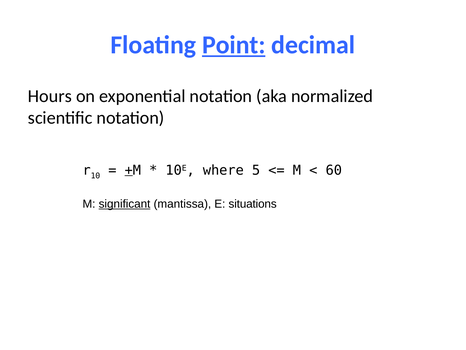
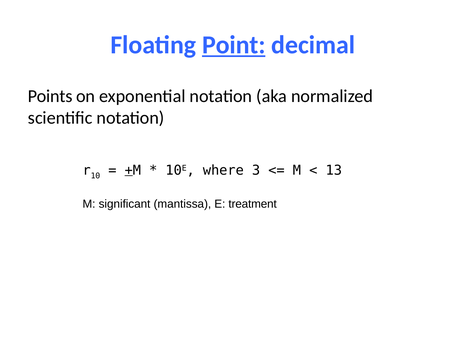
Hours: Hours -> Points (50, 96)
5: 5 -> 3 (256, 170)
60: 60 -> 13 (334, 170)
significant underline: present -> none (125, 204)
situations: situations -> treatment (253, 204)
